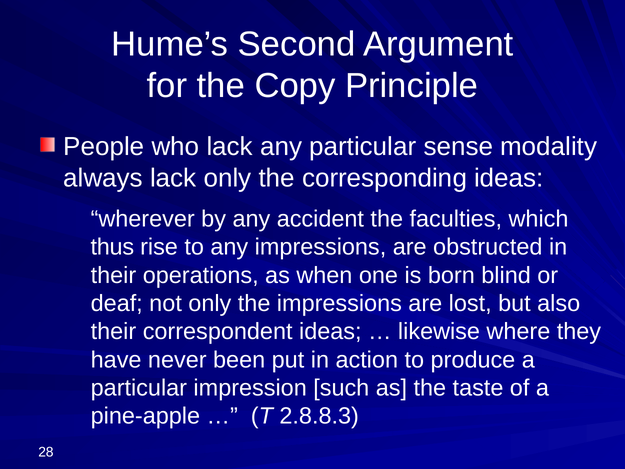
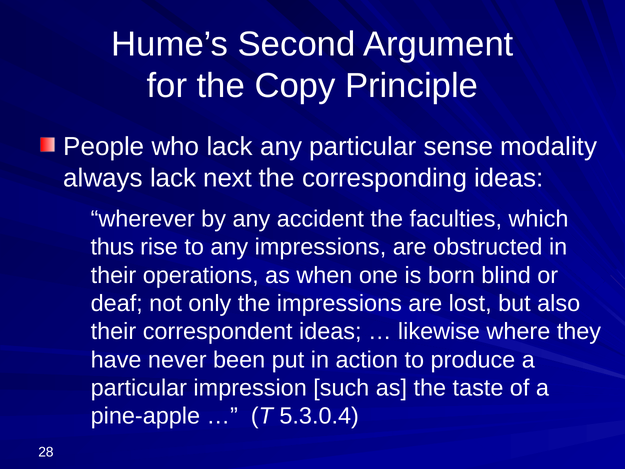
lack only: only -> next (228, 178)
2.8.8.3: 2.8.8.3 -> 5.3.0.4 (319, 416)
